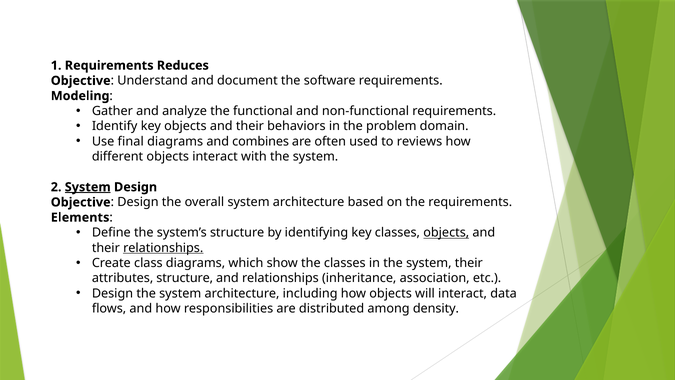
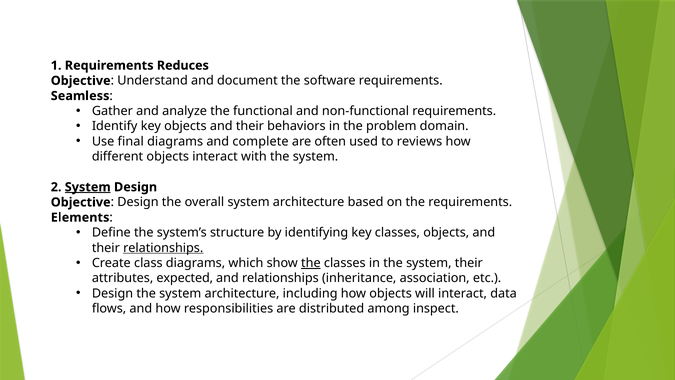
Modeling: Modeling -> Seamless (80, 96)
combines: combines -> complete (260, 141)
objects underline: present -> none (446, 233)
the underline: none -> present (311, 263)
attributes structure: structure -> expected (185, 278)
density: density -> inspect (436, 308)
